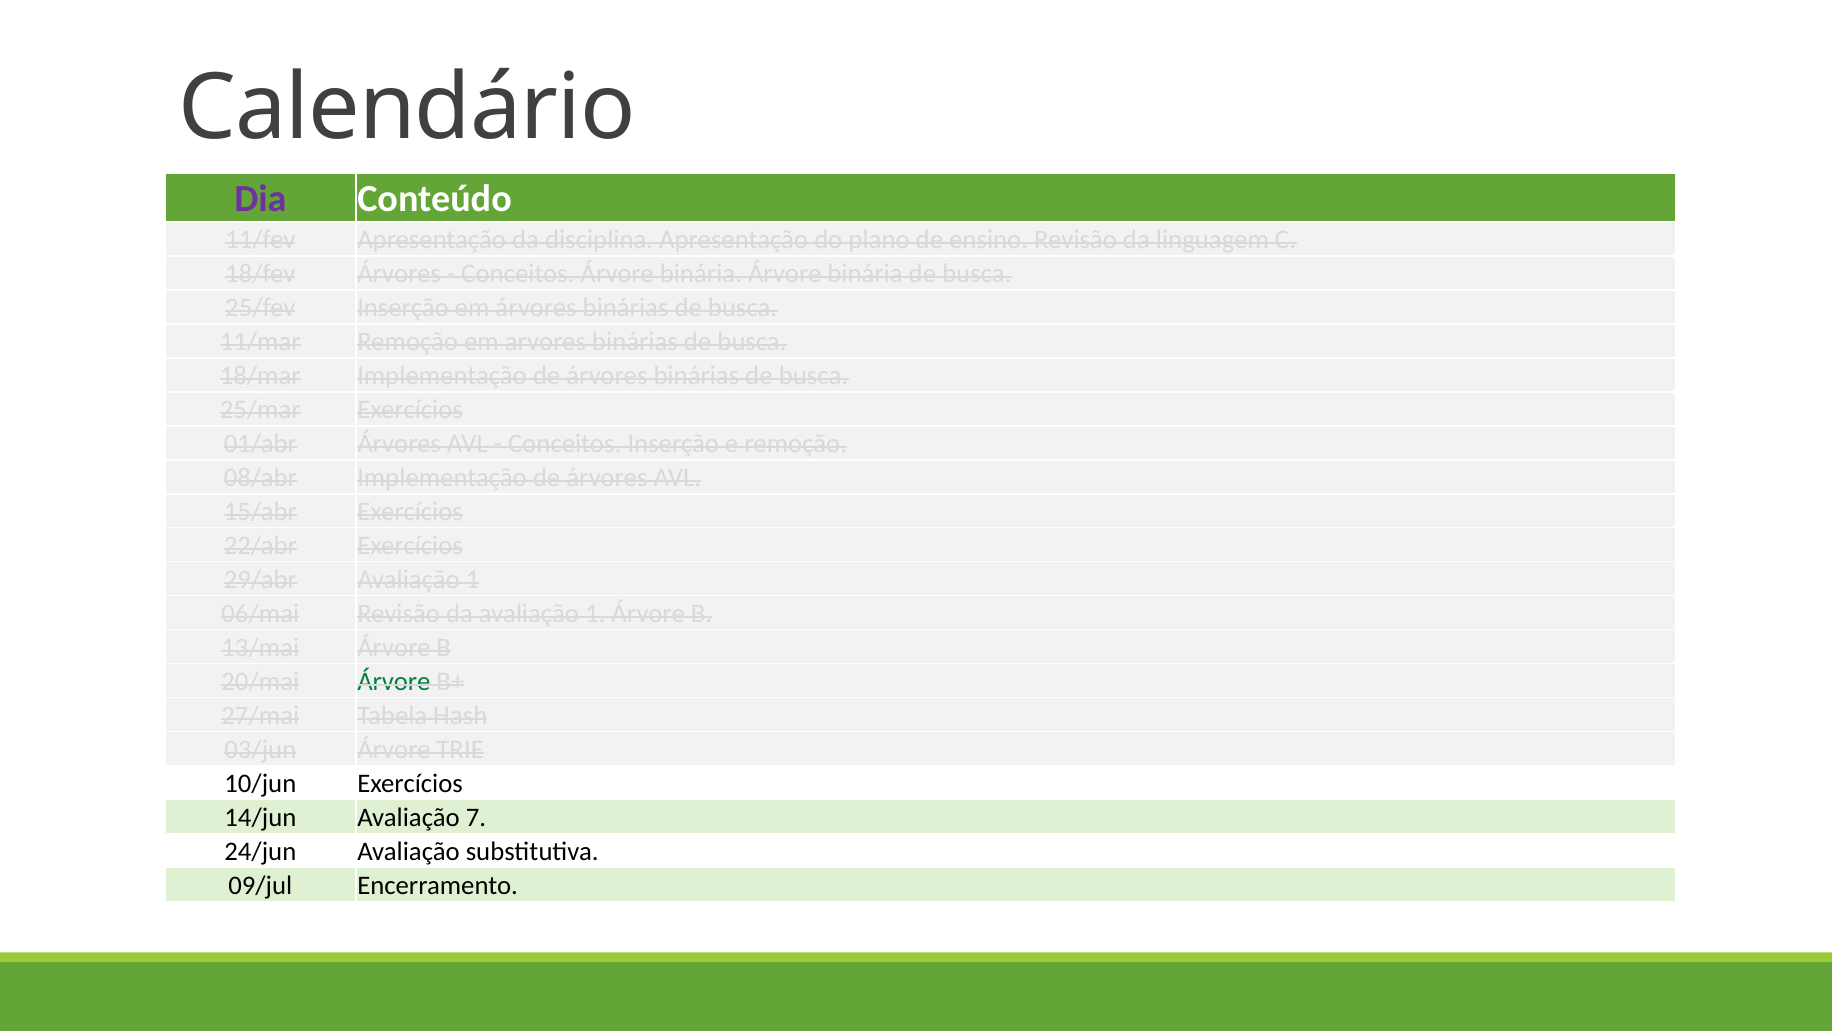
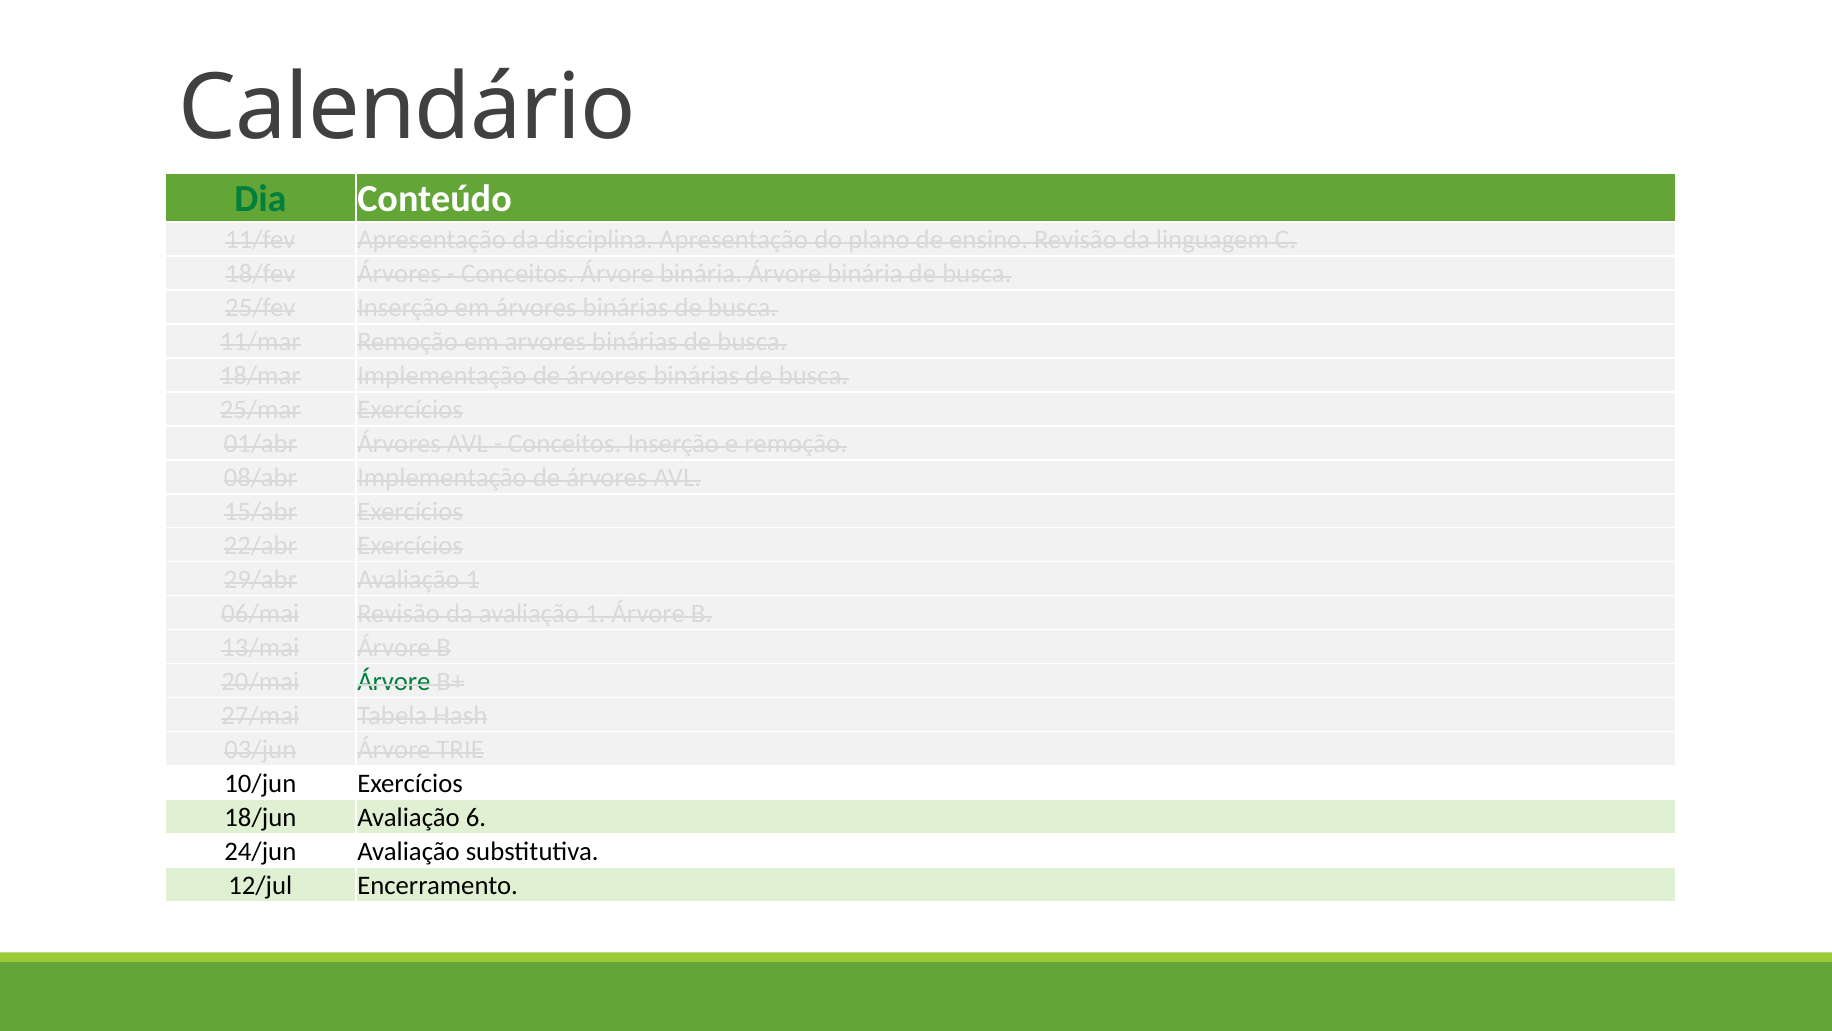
Dia colour: purple -> green (260, 199)
14/jun: 14/jun -> 18/jun (260, 817)
7: 7 -> 6 (476, 817)
09/jul: 09/jul -> 12/jul (260, 885)
